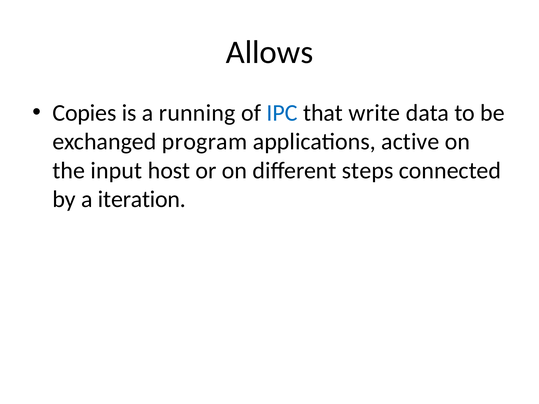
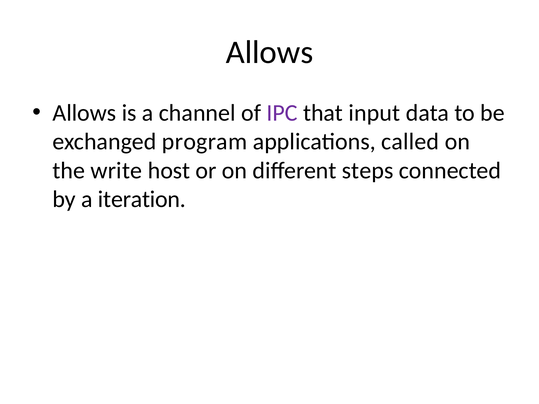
Copies: Copies -> Allows (84, 113)
running: running -> channel (197, 113)
IPC colour: blue -> purple (282, 113)
write: write -> input (374, 113)
active: active -> called (410, 142)
input: input -> write (116, 171)
